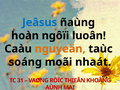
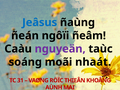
hoàn: hoàn -> ñeán (25, 36)
luoân: luoân -> ñeâm (89, 36)
nguyeän colour: orange -> purple (60, 49)
